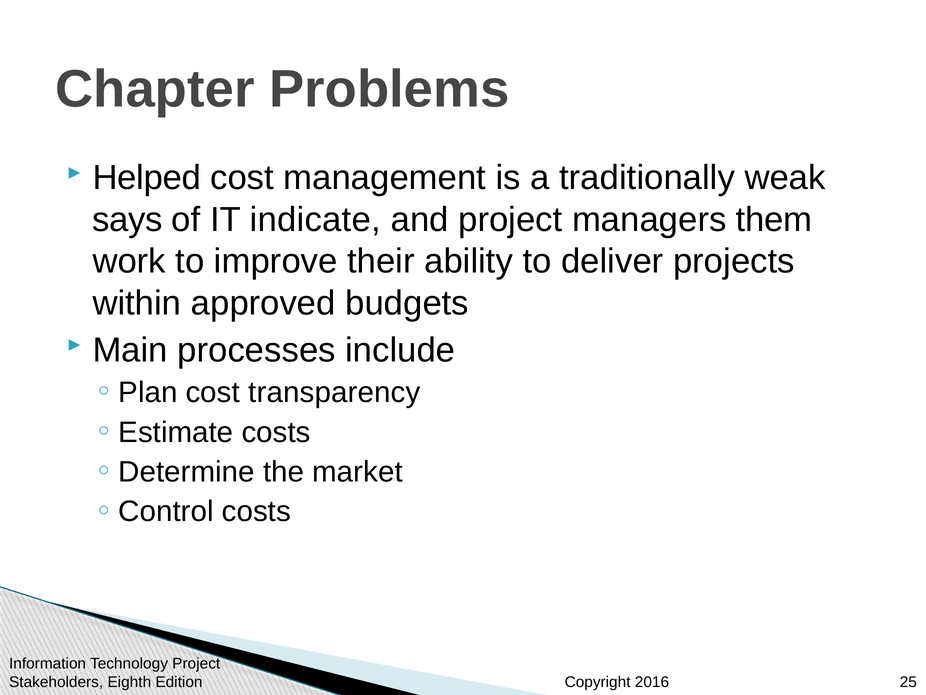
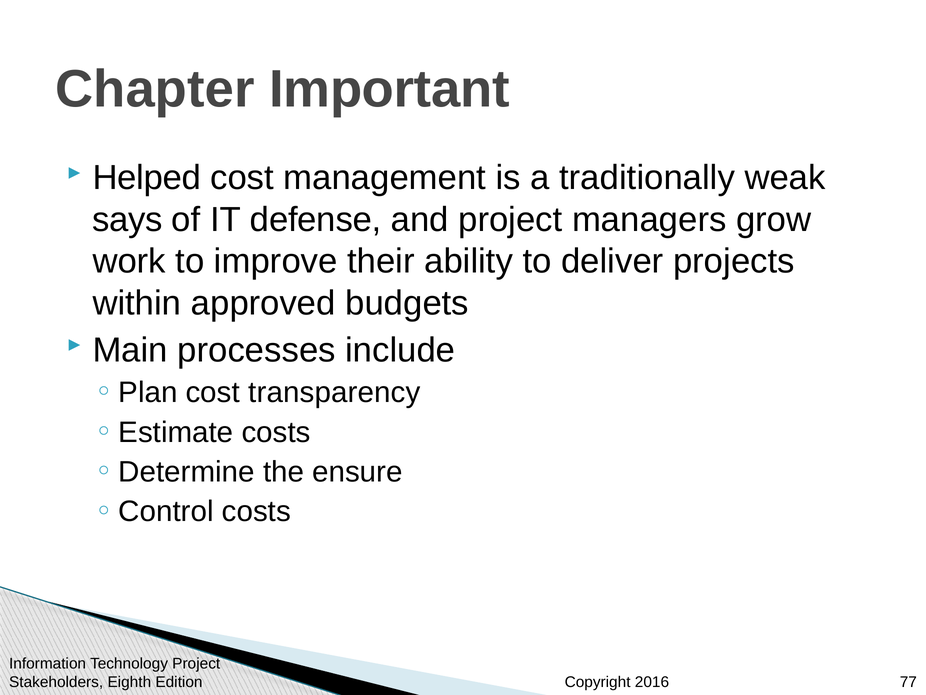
Problems: Problems -> Important (389, 89)
indicate: indicate -> defense (316, 220)
them: them -> grow (774, 220)
market: market -> ensure (358, 472)
25: 25 -> 77 (908, 682)
